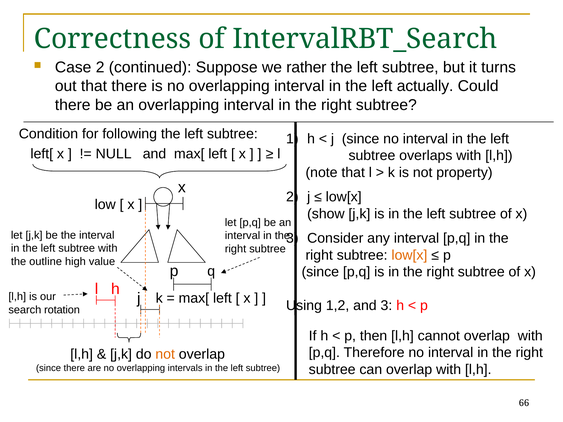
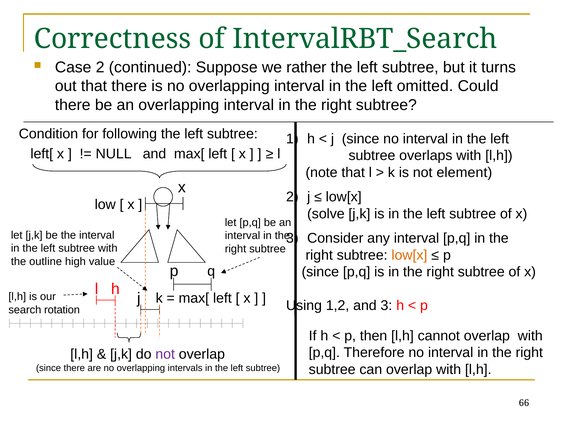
actually: actually -> omitted (425, 86)
property: property -> element (464, 173)
show: show -> solve (326, 214)
not colour: orange -> purple (165, 355)
